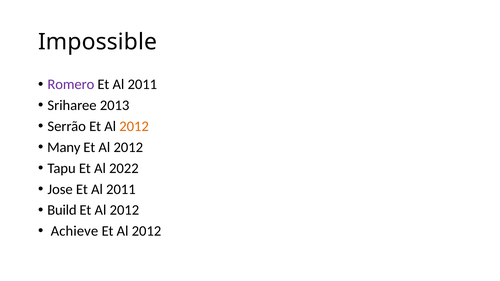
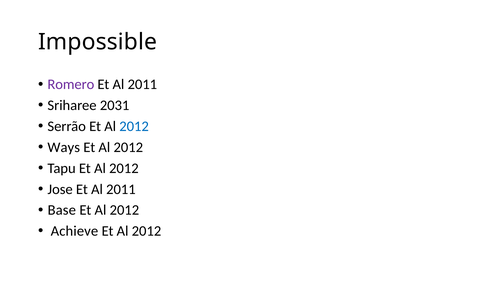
2013: 2013 -> 2031 (115, 106)
2012 colour: orange -> blue (134, 126)
Many: Many -> Ways (64, 147)
Tapu Et Al 2022: 2022 -> 2012 (124, 168)
Build: Build -> Base (62, 210)
